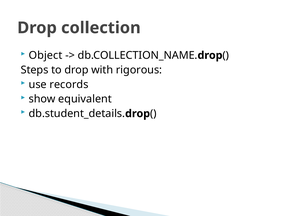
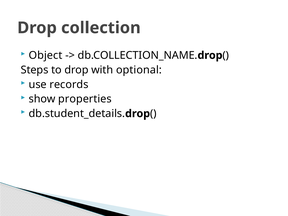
rigorous: rigorous -> optional (139, 70)
equivalent: equivalent -> properties (85, 99)
